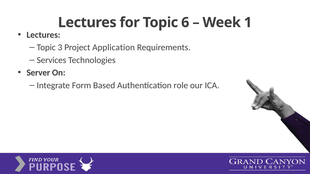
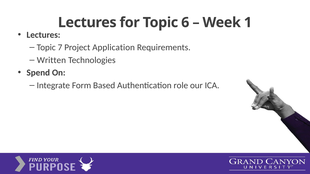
3: 3 -> 7 (60, 48)
Services: Services -> Written (51, 60)
Server: Server -> Spend (38, 73)
